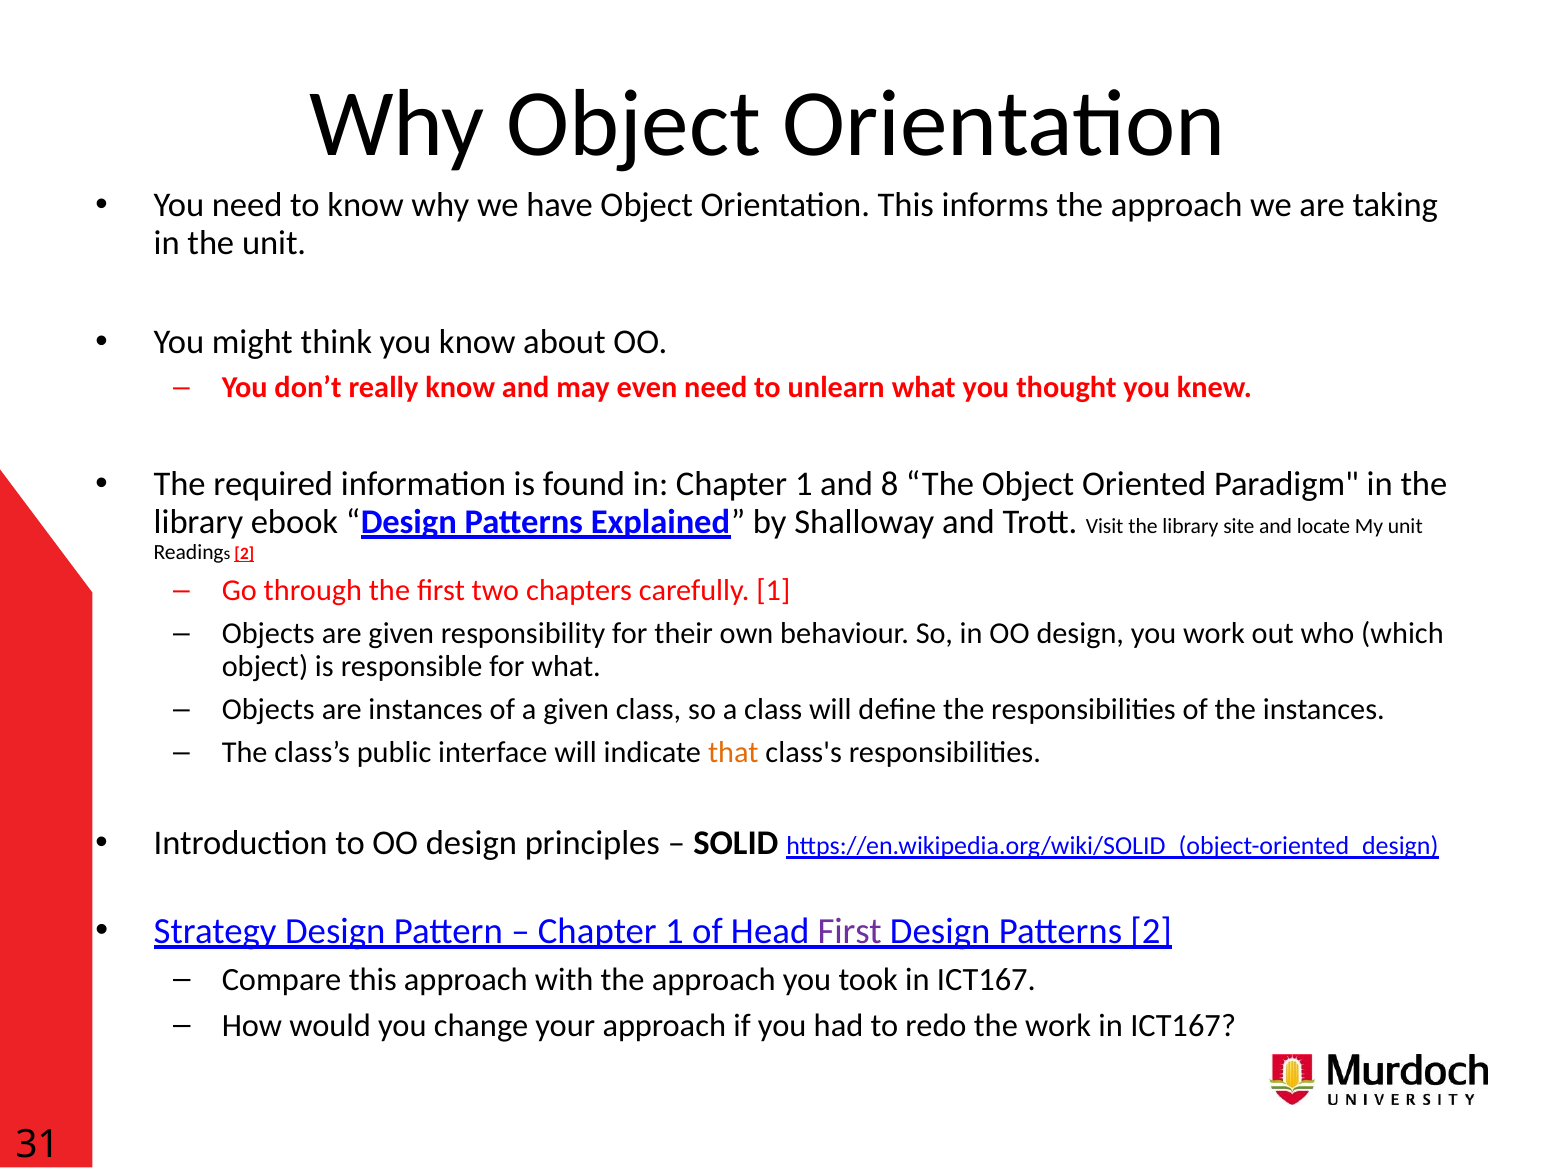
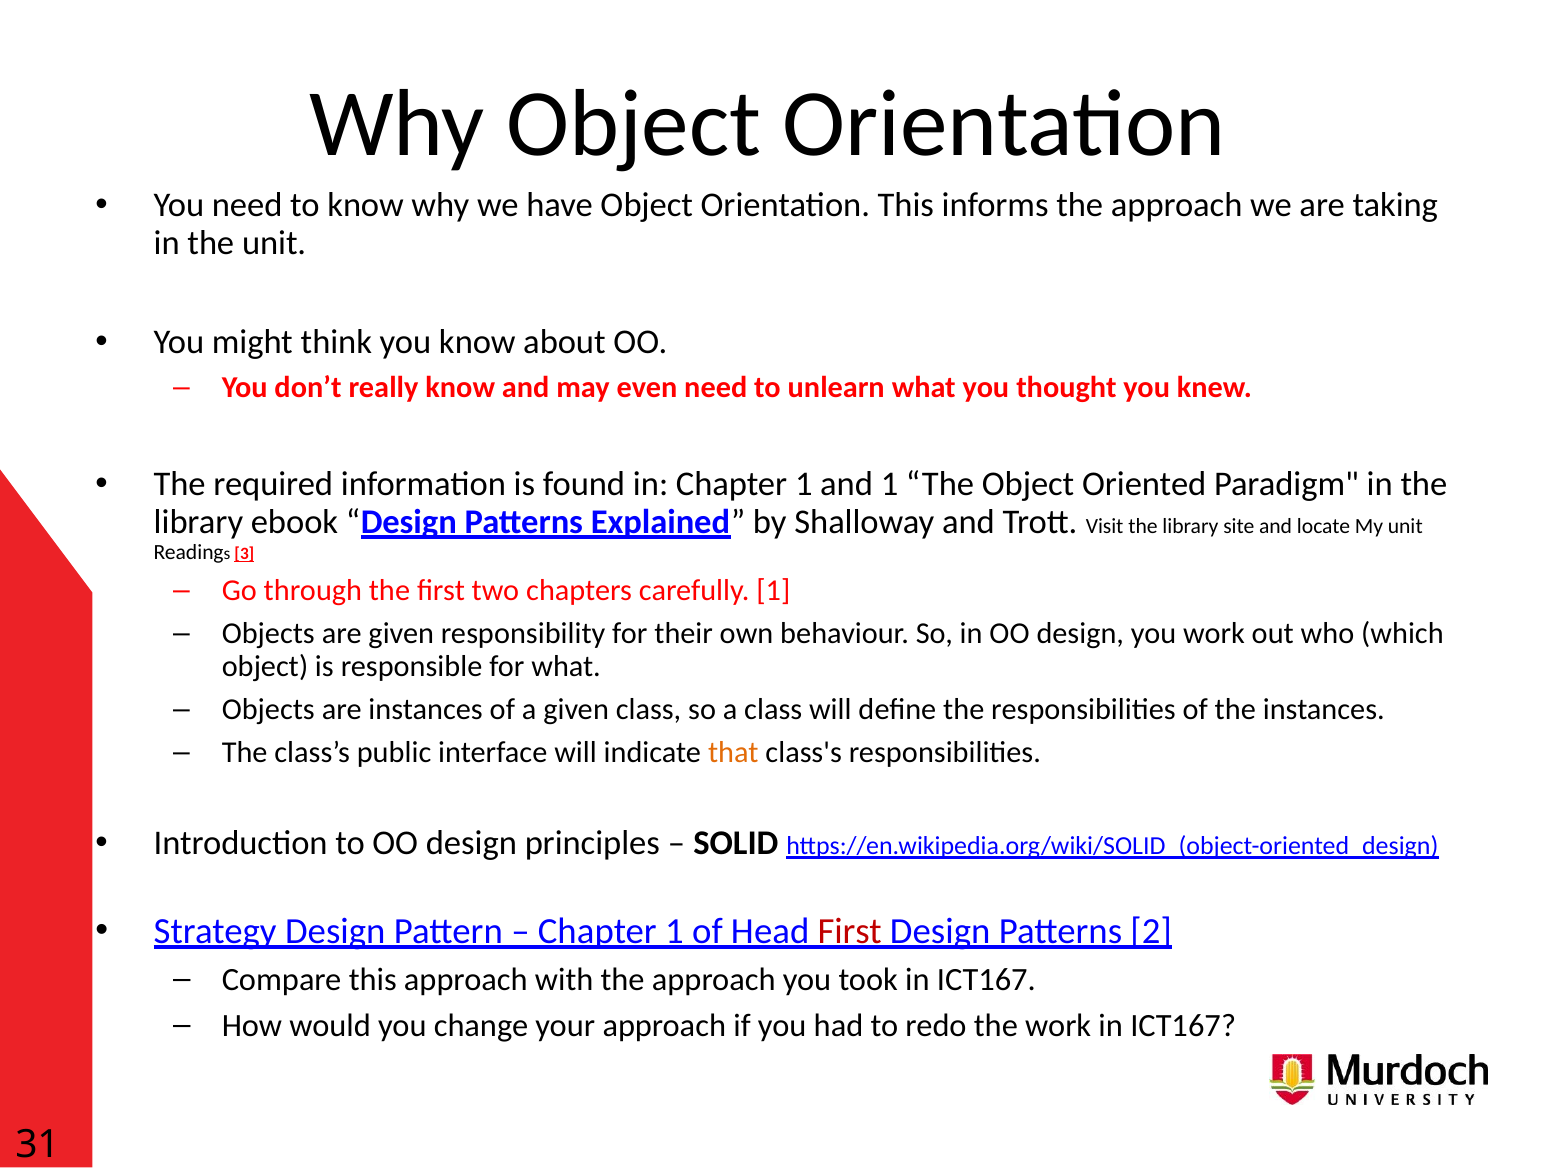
and 8: 8 -> 1 (890, 484)
Readings 2: 2 -> 3 (244, 554)
First colour: purple -> red (850, 931)
